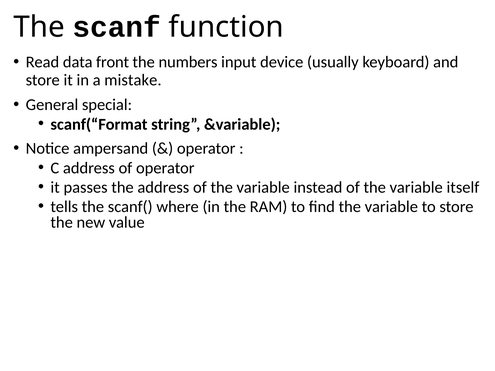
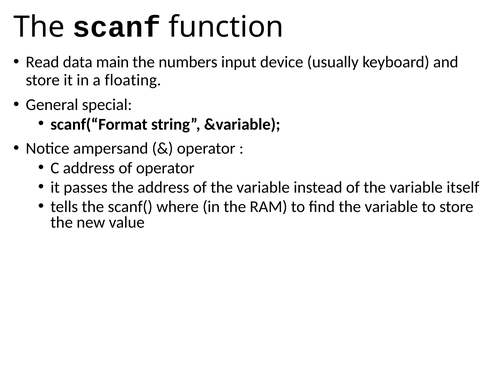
front: front -> main (113, 62)
mistake: mistake -> floating (133, 80)
